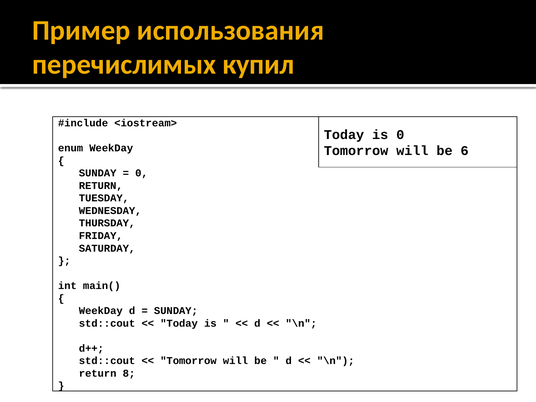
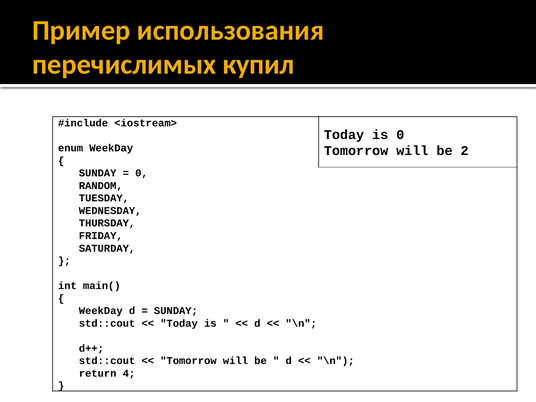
6: 6 -> 2 (465, 151)
RETURN: RETURN -> RANDOM (101, 186)
8: 8 -> 4 (129, 373)
